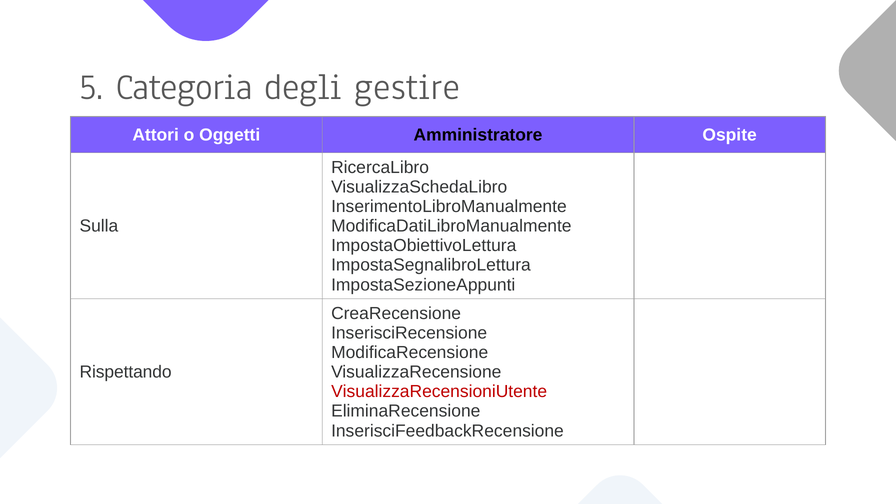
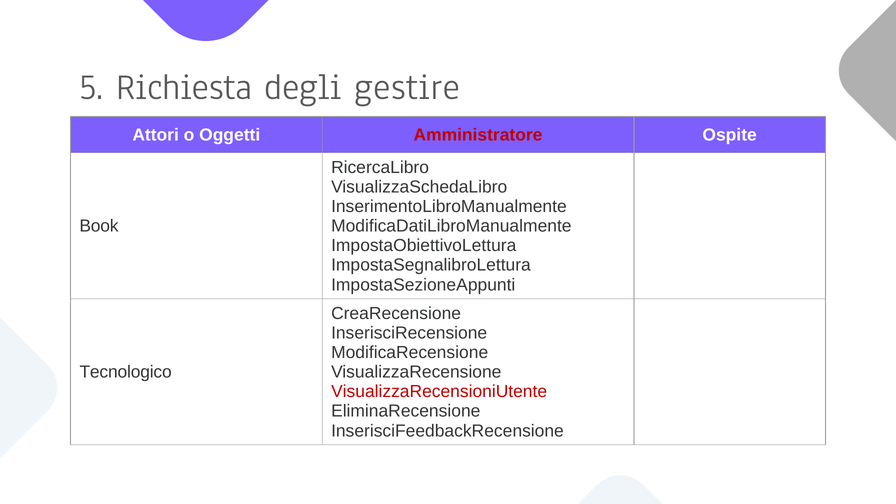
Categoria: Categoria -> Richiesta (184, 87)
Amministratore colour: black -> red (478, 135)
Sulla: Sulla -> Book (99, 226)
Rispettando: Rispettando -> Tecnologico (126, 372)
